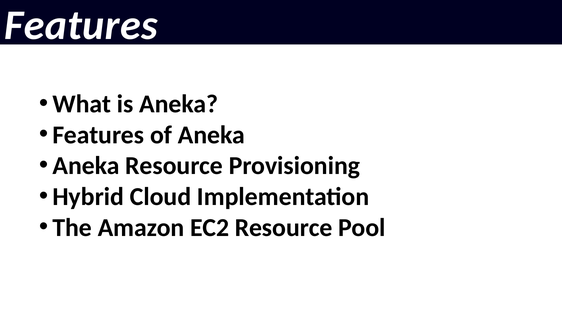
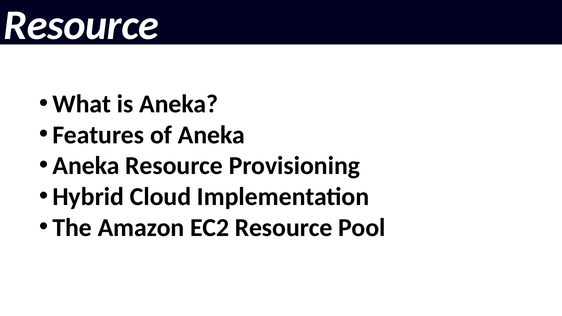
Features: Features -> Resource (81, 25)
